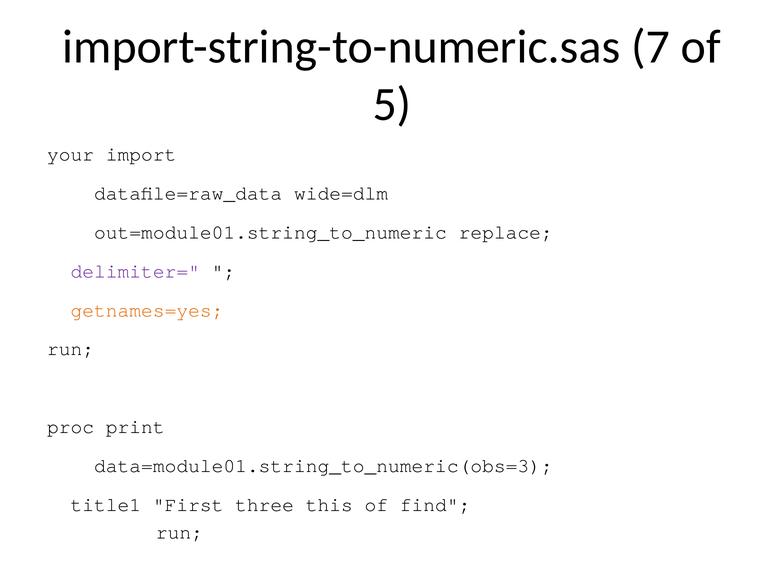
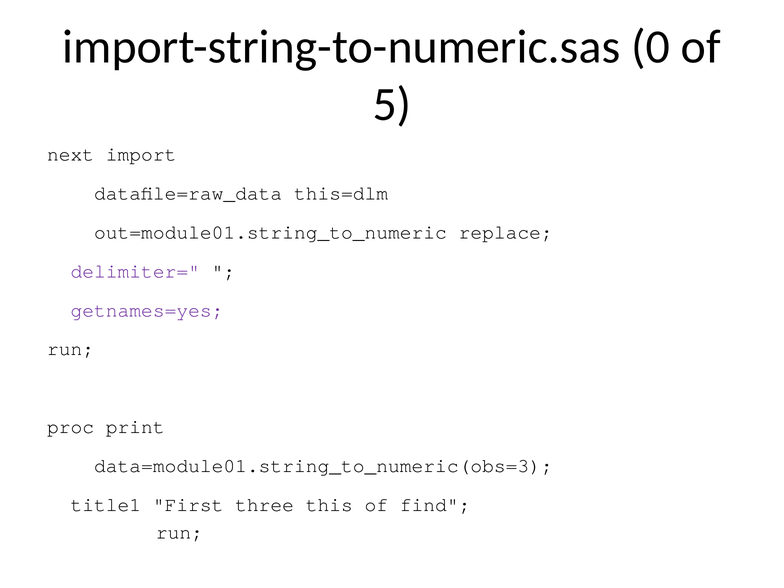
7: 7 -> 0 (651, 47)
your: your -> next (71, 154)
wide=dlm: wide=dlm -> this=dlm (341, 193)
getnames=yes colour: orange -> purple (147, 310)
